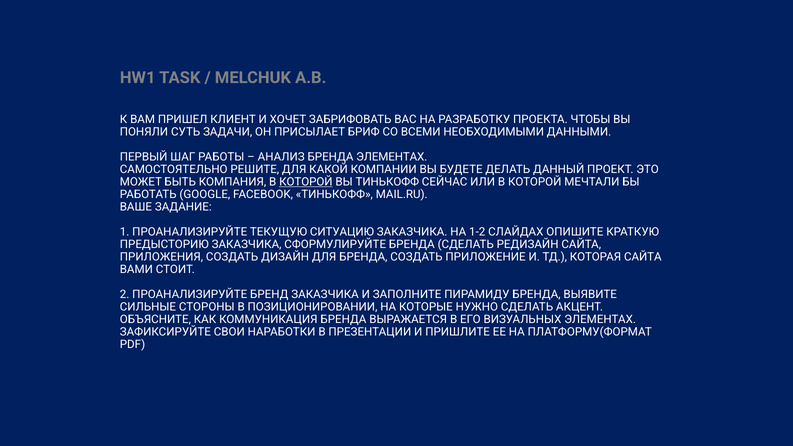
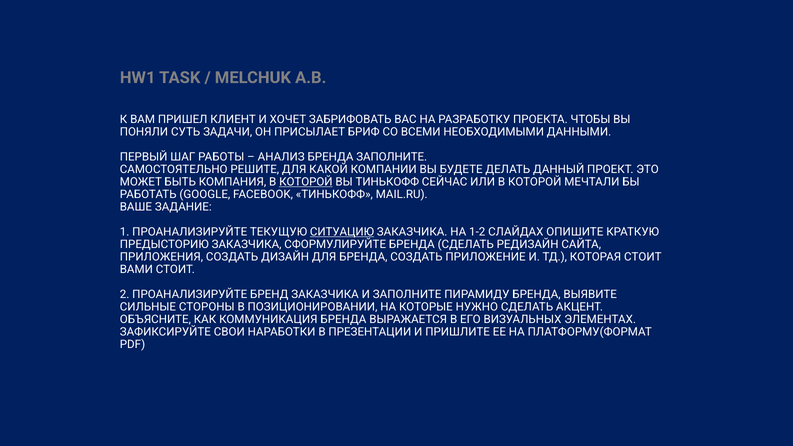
БРЕНДА ЭЛЕМЕНТАХ: ЭЛЕМЕНТАХ -> ЗАПОЛНИТЕ (392, 157)
СИТУАЦИЮ underline: none -> present (342, 232)
КОТОРАЯ САЙТА: САЙТА -> СТОИТ (643, 257)
